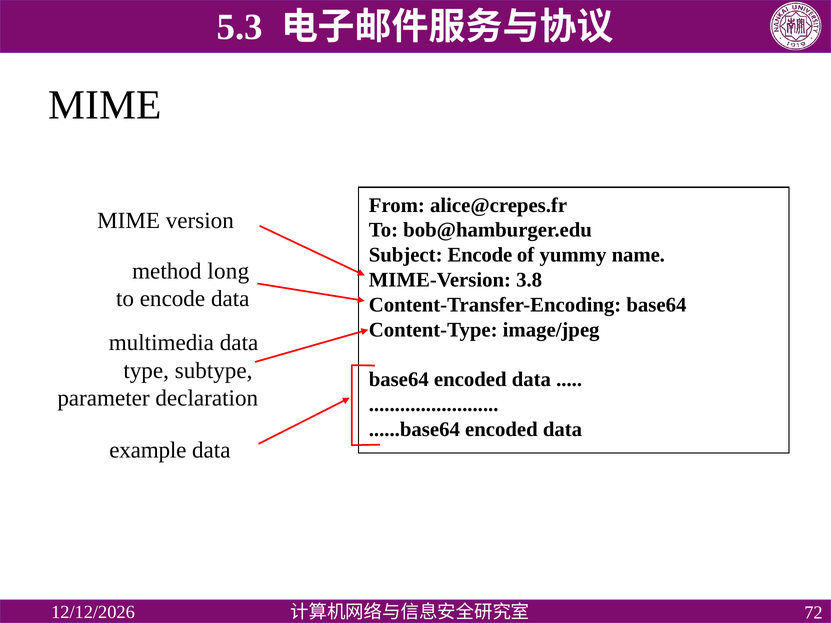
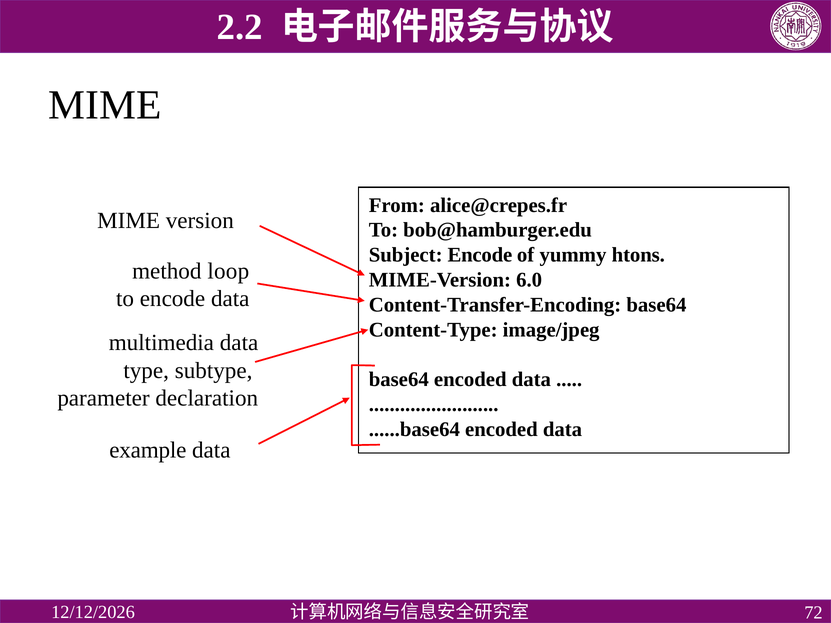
5.3: 5.3 -> 2.2 (240, 27)
name: name -> htons (638, 255)
long: long -> loop (228, 271)
3.8: 3.8 -> 6.0 (529, 280)
